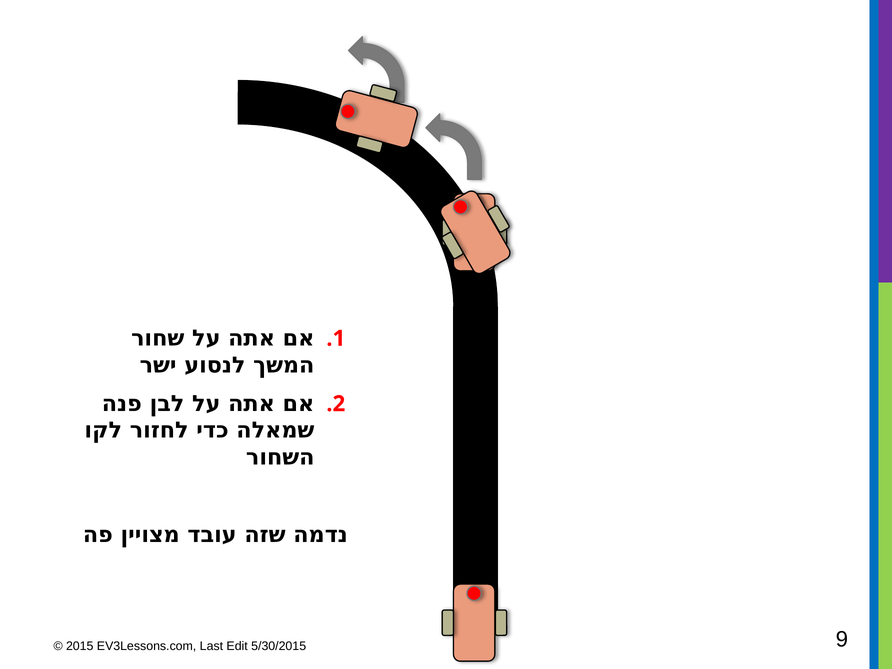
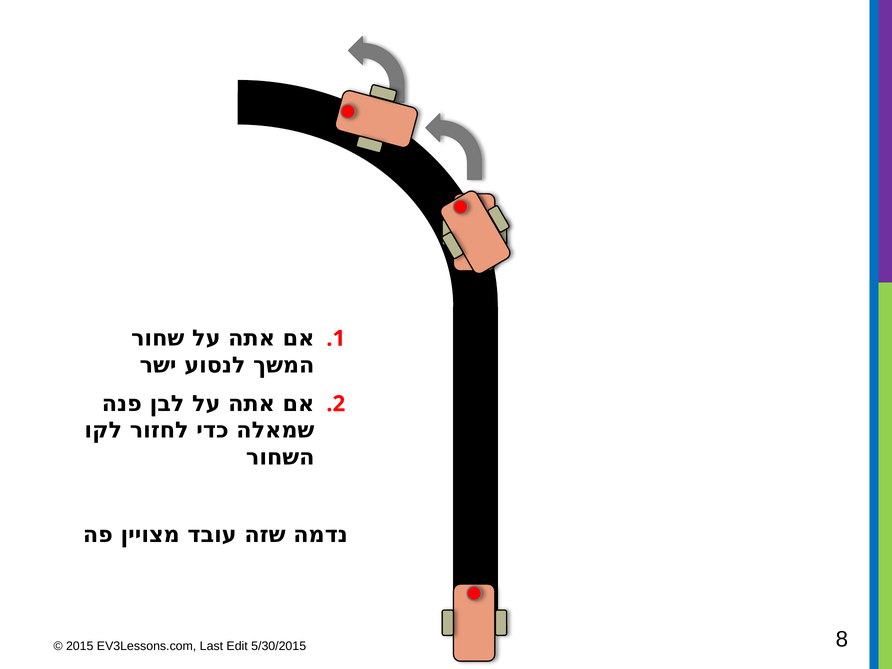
9: 9 -> 8 (842, 640)
